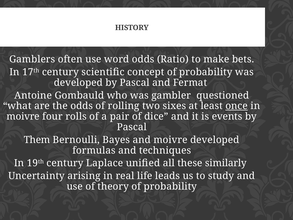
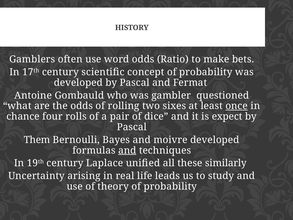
moivre: moivre -> chance (23, 116)
events: events -> expect (227, 116)
and underline: none -> present (127, 150)
